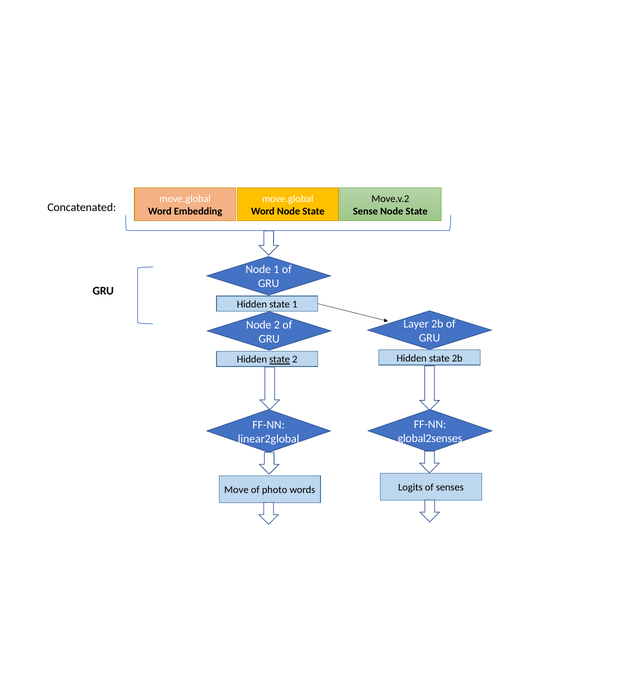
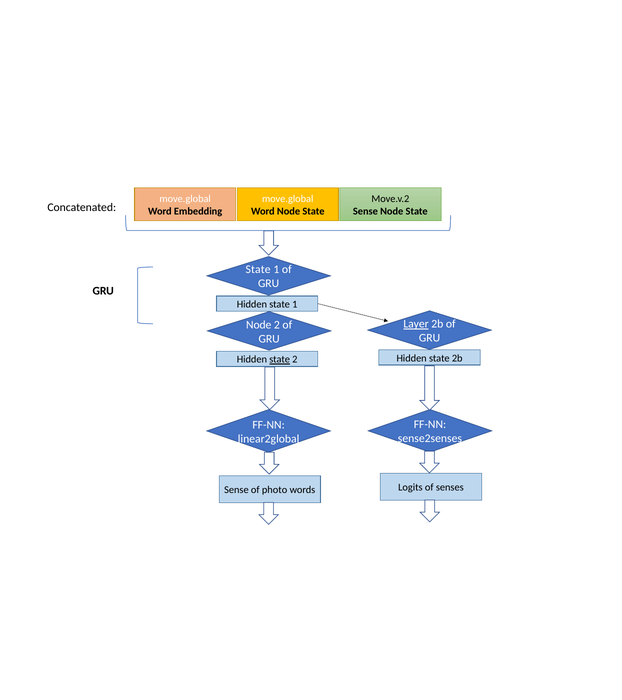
Node: Node -> State (258, 270)
Layer underline: none -> present (416, 324)
global2senses: global2senses -> sense2senses (430, 438)
Move: Move -> Sense (236, 490)
